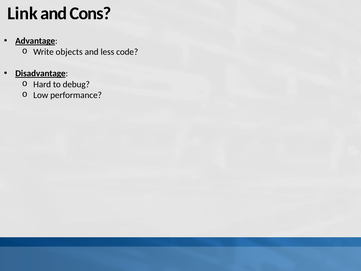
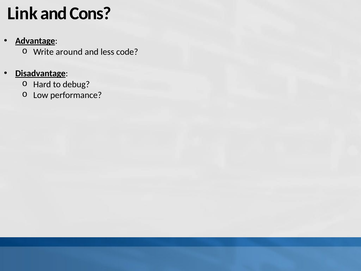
objects: objects -> around (69, 52)
